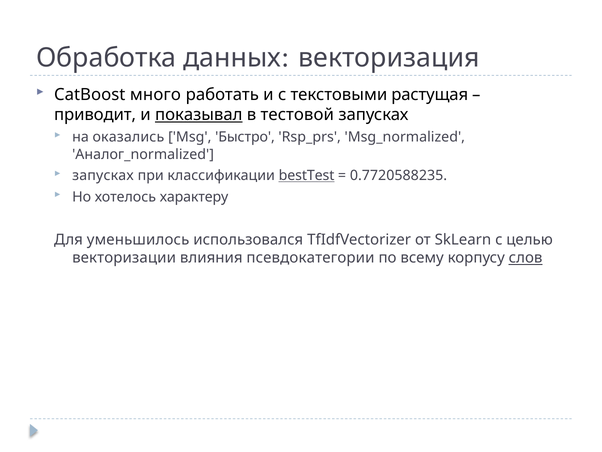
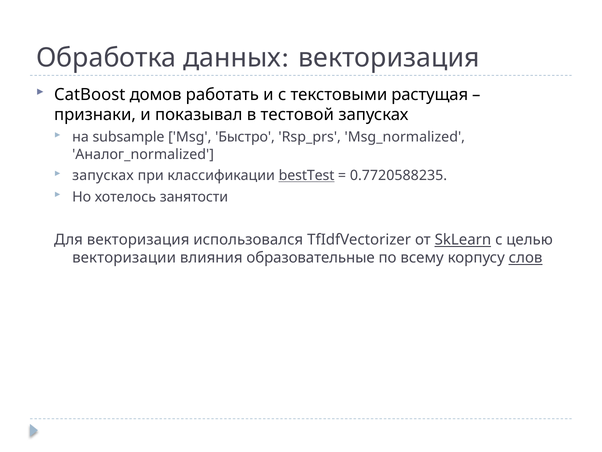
много: много -> домов (156, 94)
приводит: приводит -> признаки (95, 115)
показывал underline: present -> none (199, 115)
оказались: оказались -> subsample (129, 137)
характеру: характеру -> занятости (194, 197)
Для уменьшилось: уменьшилось -> векторизация (138, 240)
SkLearn underline: none -> present (463, 240)
псевдокатегории: псевдокатегории -> образовательные (311, 258)
